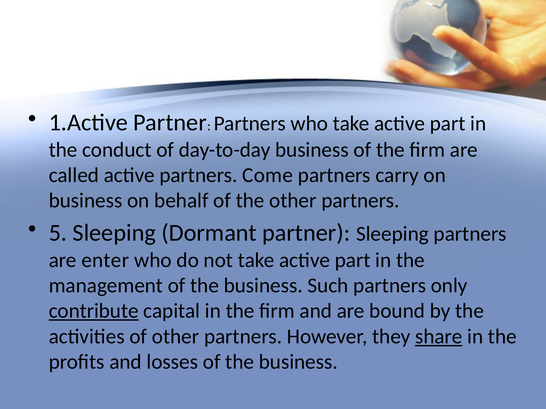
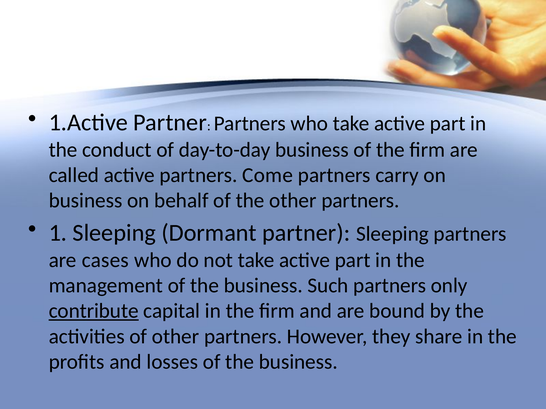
5: 5 -> 1 (58, 233)
enter: enter -> cases (105, 260)
share underline: present -> none (439, 337)
